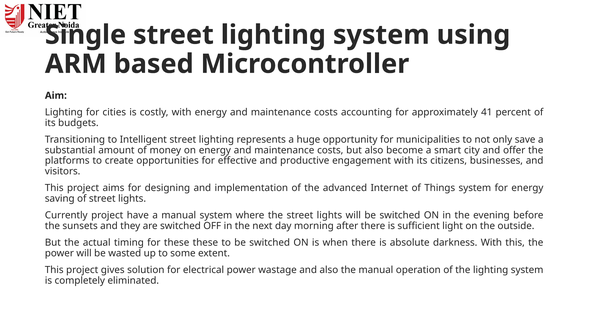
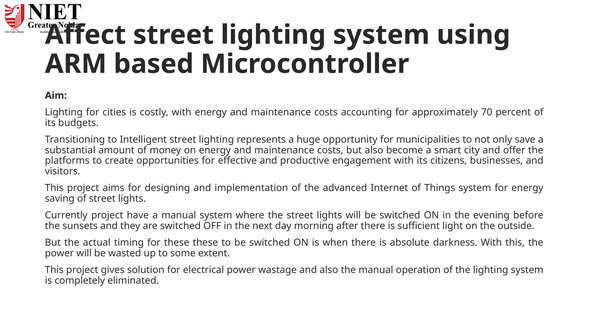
Single: Single -> Affect (85, 35)
41: 41 -> 70 (487, 112)
